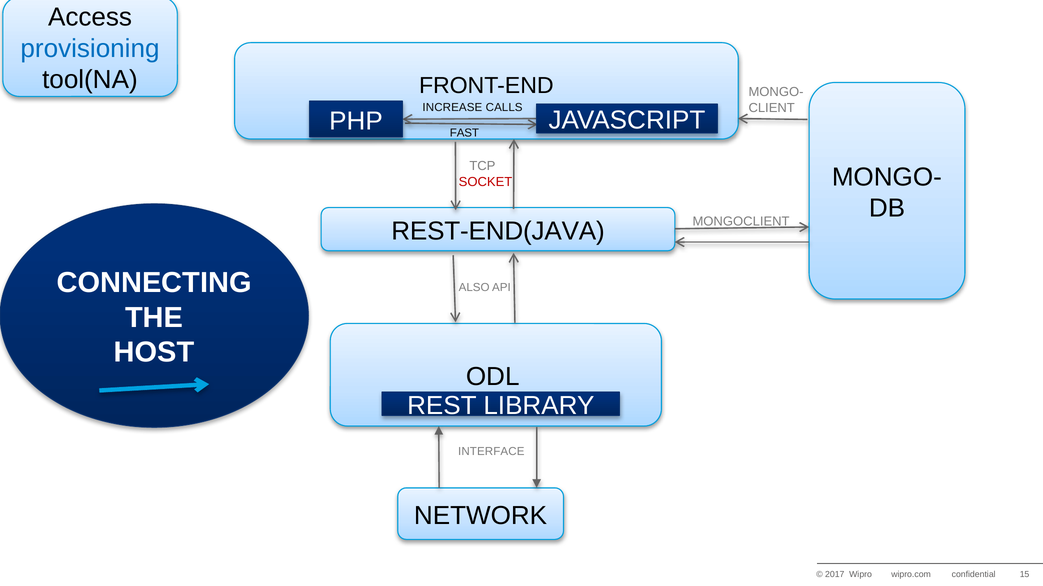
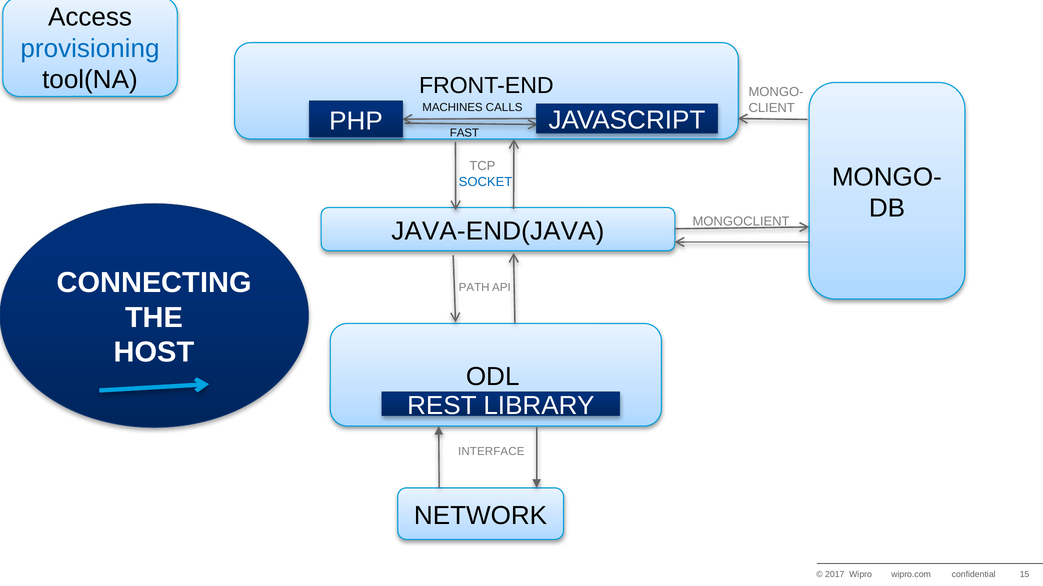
INCREASE: INCREASE -> MACHINES (453, 107)
SOCKET colour: red -> blue (486, 182)
REST-END(JAVA: REST-END(JAVA -> JAVA-END(JAVA (498, 231)
ALSO: ALSO -> PATH (474, 288)
